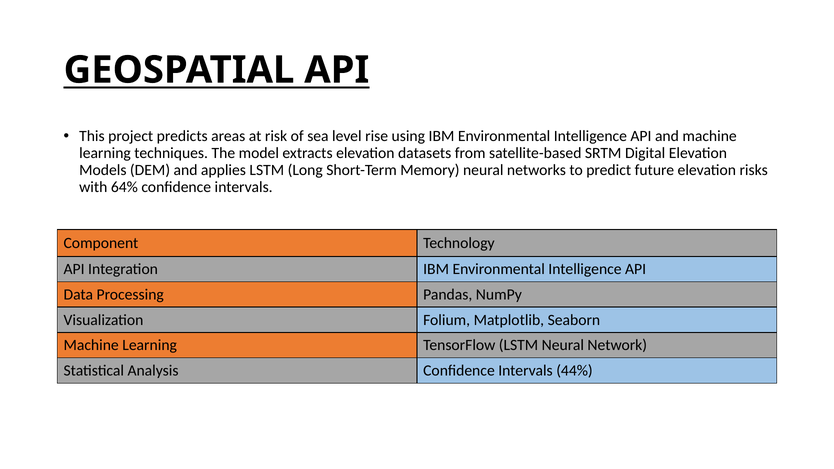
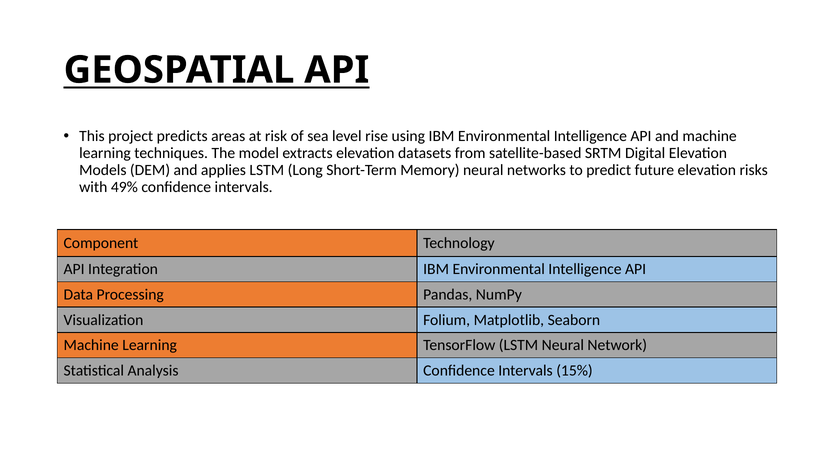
64%: 64% -> 49% (124, 187)
44%: 44% -> 15% (574, 371)
